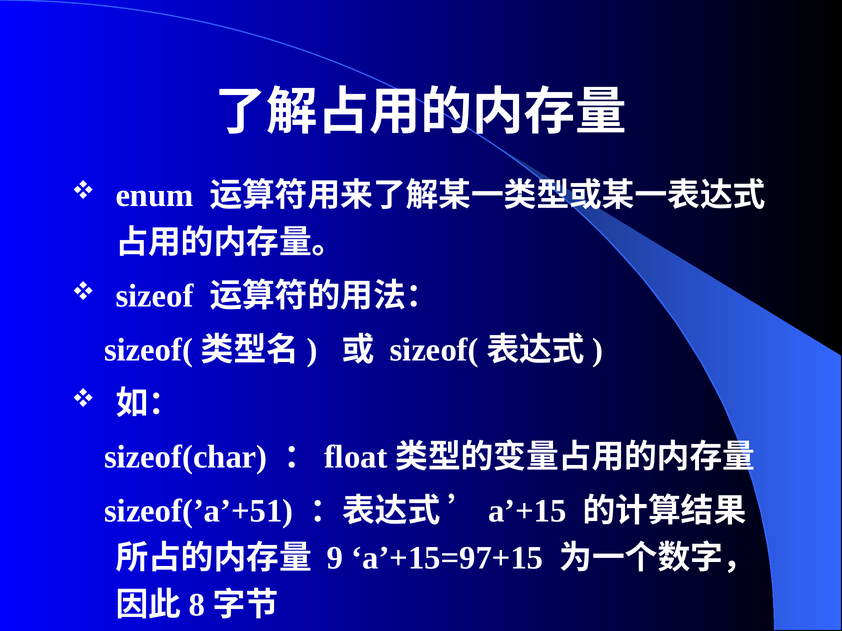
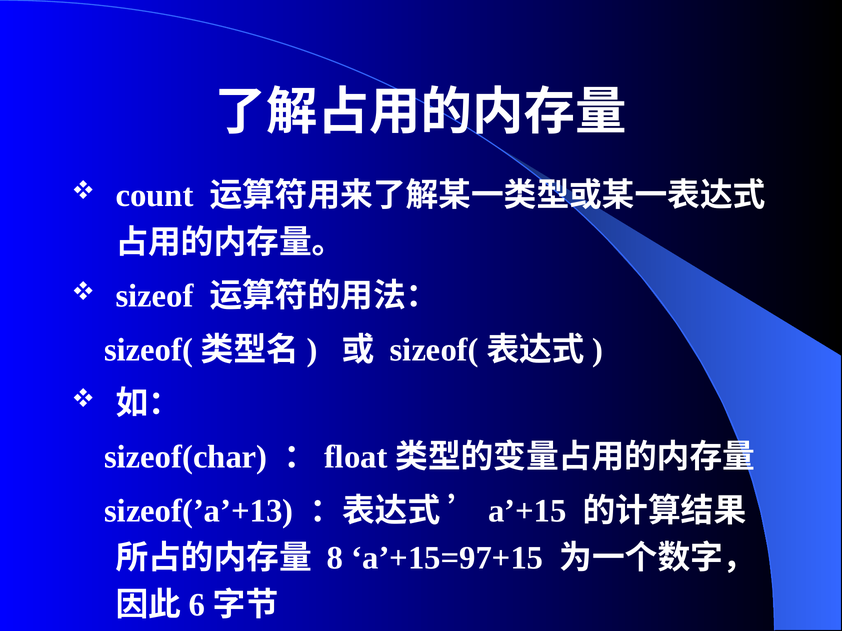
enum: enum -> count (155, 195)
sizeof(’a’+51: sizeof(’a’+51 -> sizeof(’a’+13 (199, 511)
9: 9 -> 8 (335, 558)
8: 8 -> 6 (197, 606)
